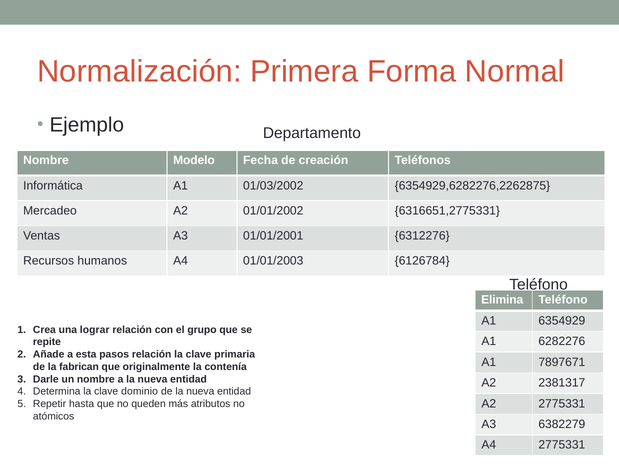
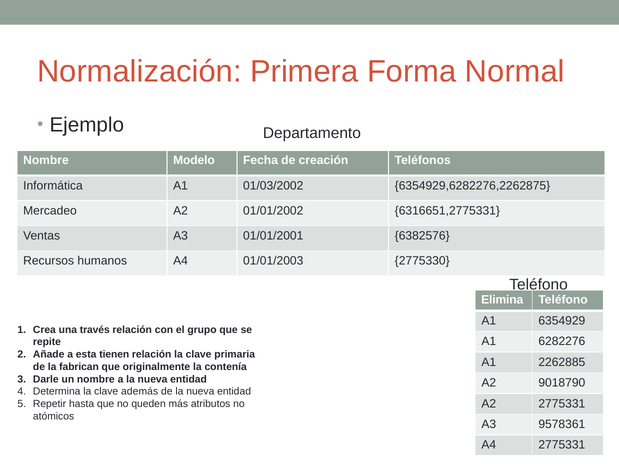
6312276: 6312276 -> 6382576 (422, 236)
6126784: 6126784 -> 2775330 (422, 261)
lograr: lograr -> través (95, 330)
pasos: pasos -> tienen (114, 355)
7897671: 7897671 -> 2262885 (562, 362)
2381317: 2381317 -> 9018790 (562, 383)
dominio: dominio -> además (140, 392)
6382279: 6382279 -> 9578361 (562, 424)
